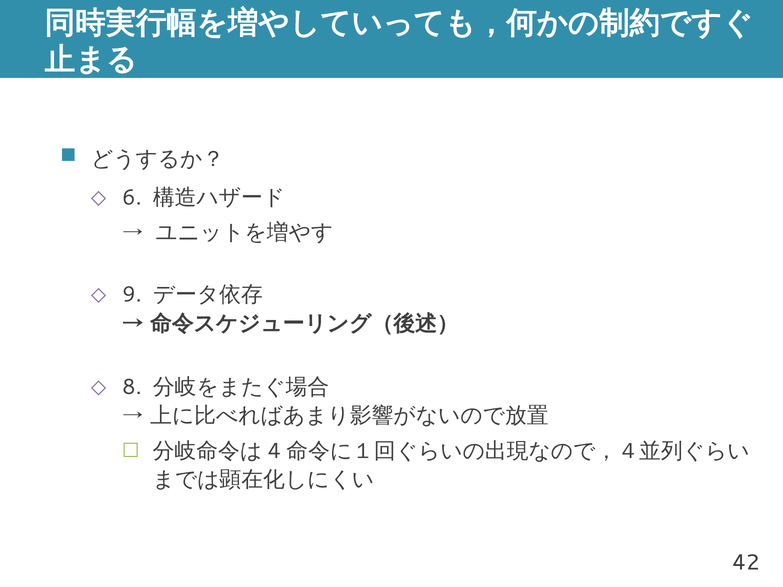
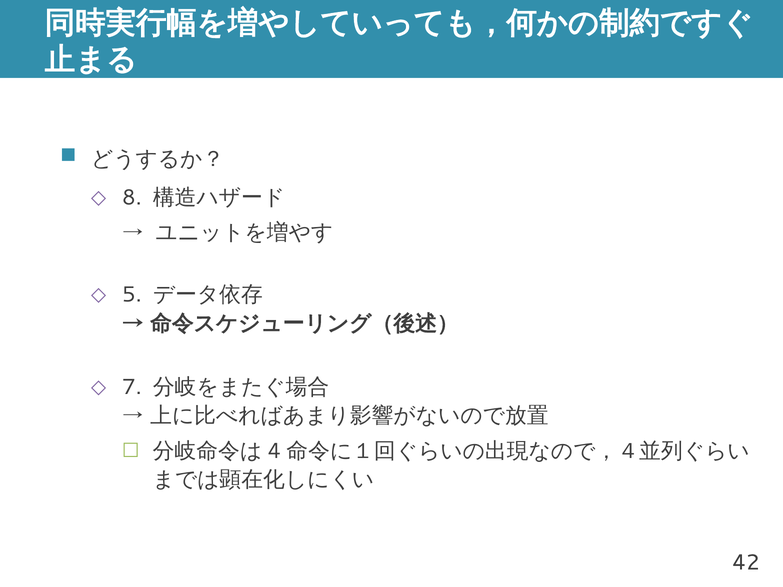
6: 6 -> 8 (132, 198)
9: 9 -> 5 (132, 295)
8: 8 -> 7 (132, 387)
